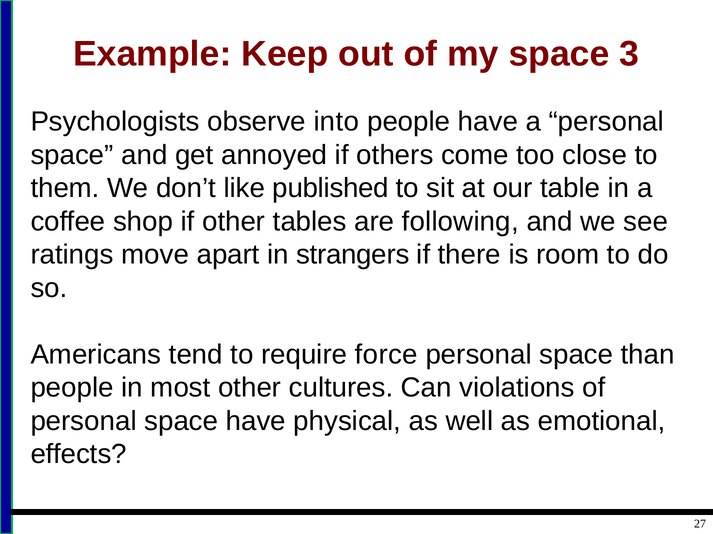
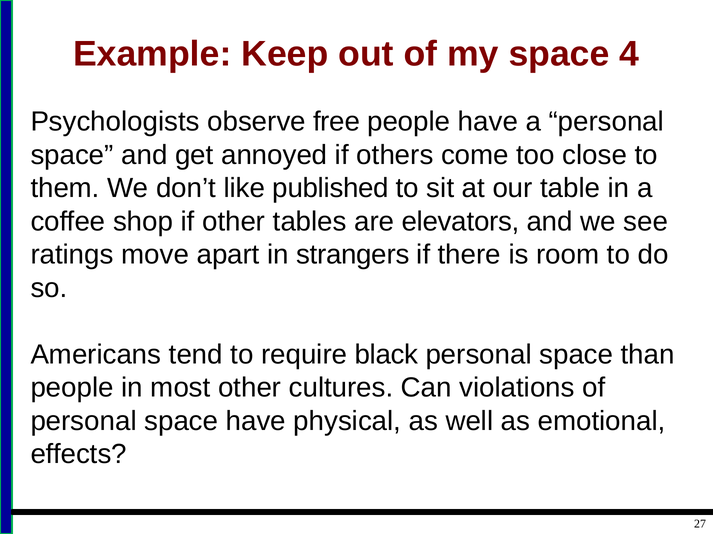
3: 3 -> 4 (629, 54)
into: into -> free (337, 122)
following: following -> elevators (461, 222)
force: force -> black (387, 355)
